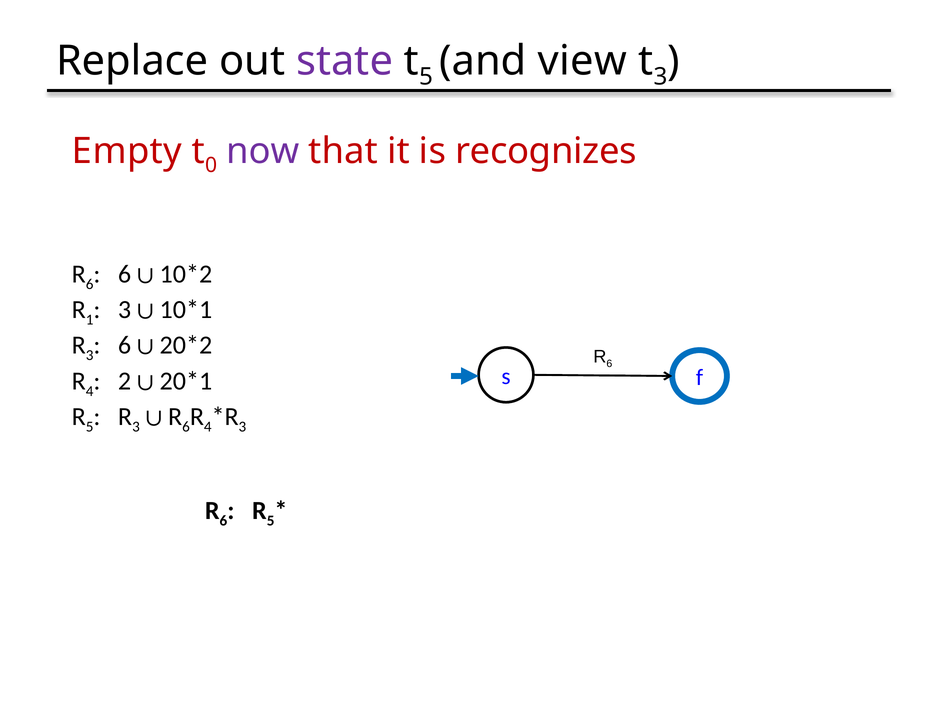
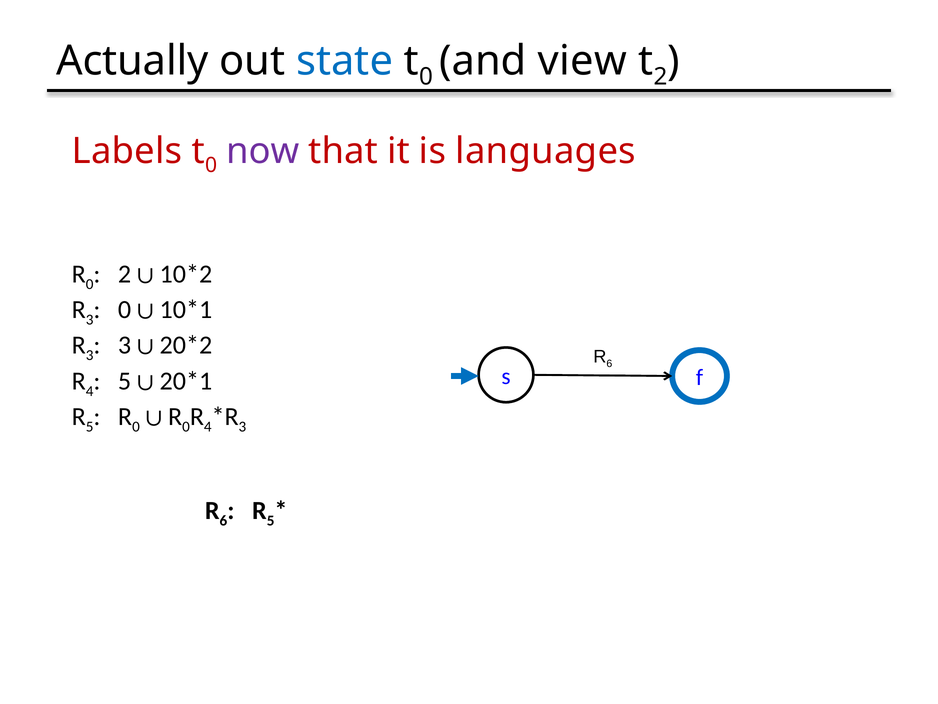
Replace: Replace -> Actually (132, 61)
state colour: purple -> blue (345, 61)
5: 5 -> 0 (426, 77)
3: 3 -> 2 (661, 77)
Empty: Empty -> Labels (127, 151)
recognizes: recognizes -> languages (546, 151)
6: 6 -> 0 (90, 284)
6: 6 -> 2 (125, 274)
1: 1 -> 3 (90, 320)
3: 3 -> 0 (125, 310)
6: 6 -> 3 (125, 345)
2: 2 -> 5 (125, 381)
3: 3 -> 0 (136, 426)
6: 6 -> 0 (186, 426)
